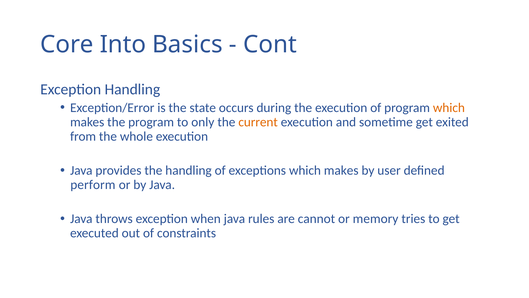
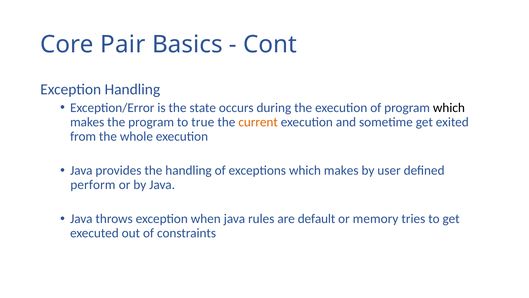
Into: Into -> Pair (123, 44)
which colour: orange -> black (449, 108)
only: only -> true (203, 122)
cannot: cannot -> default (317, 219)
